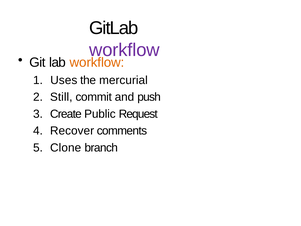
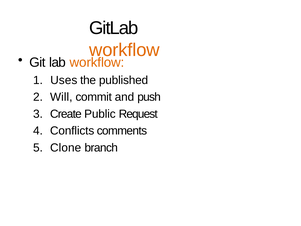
workflow colour: purple -> orange (124, 50)
mercurial: mercurial -> published (124, 80)
Still: Still -> Will (61, 97)
Recover: Recover -> Conflicts (72, 131)
